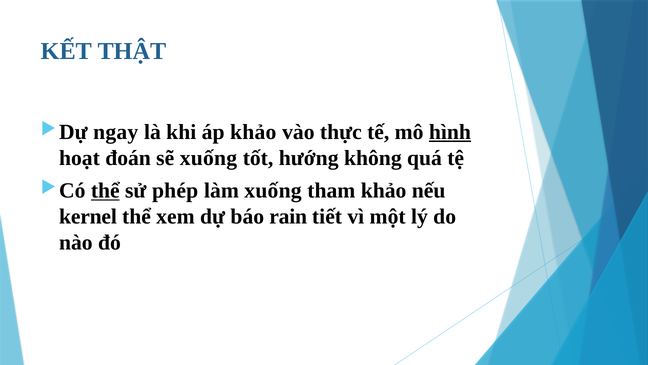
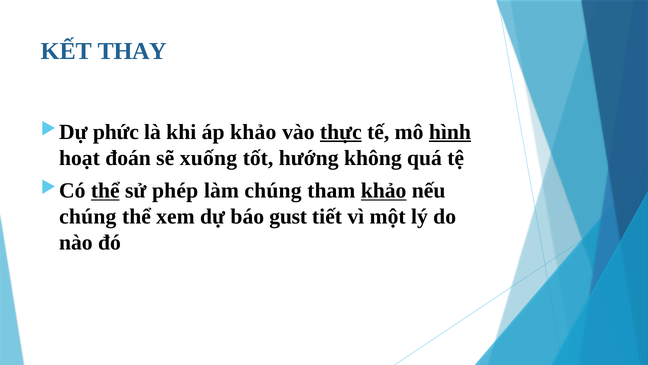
THẬT: THẬT -> THAY (132, 51)
ngay: ngay -> phức (116, 132)
thực underline: none -> present (341, 132)
làm xuống: xuống -> chúng (273, 190)
khảo underline: none -> present (384, 190)
kernel: kernel -> chúng (88, 216)
rain: rain -> gust (288, 216)
